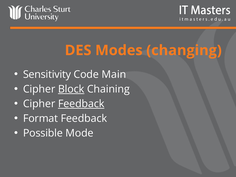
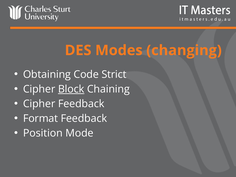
Sensitivity: Sensitivity -> Obtaining (47, 74)
Main: Main -> Strict (114, 74)
Feedback underline: present -> none (81, 104)
Possible: Possible -> Position (43, 133)
